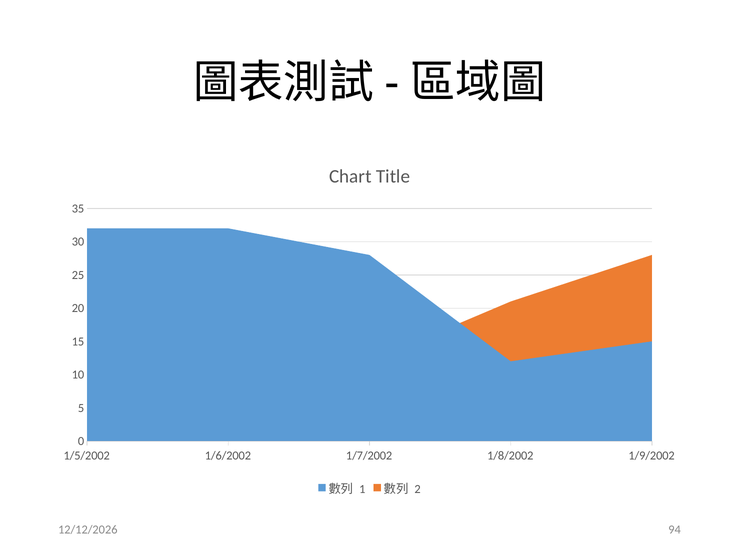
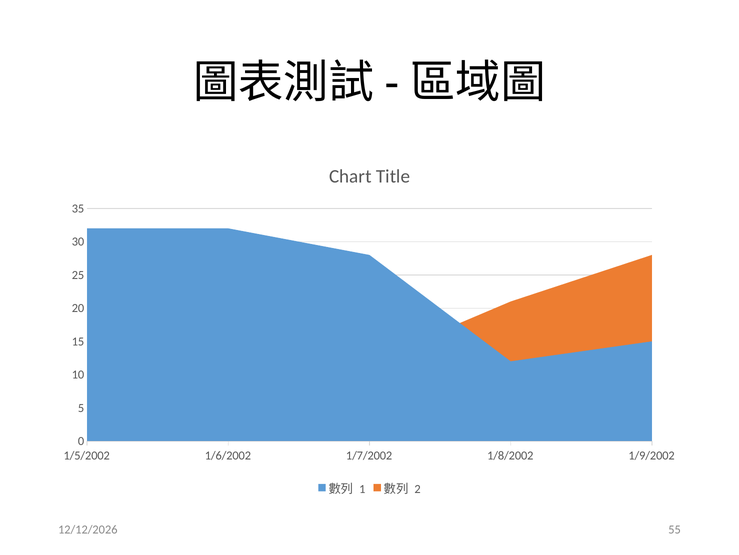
94: 94 -> 55 (675, 529)
